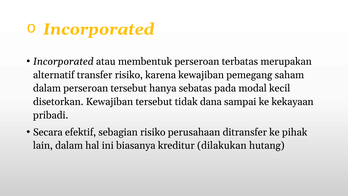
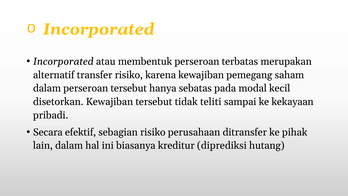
dana: dana -> teliti (211, 102)
dilakukan: dilakukan -> diprediksi (222, 145)
